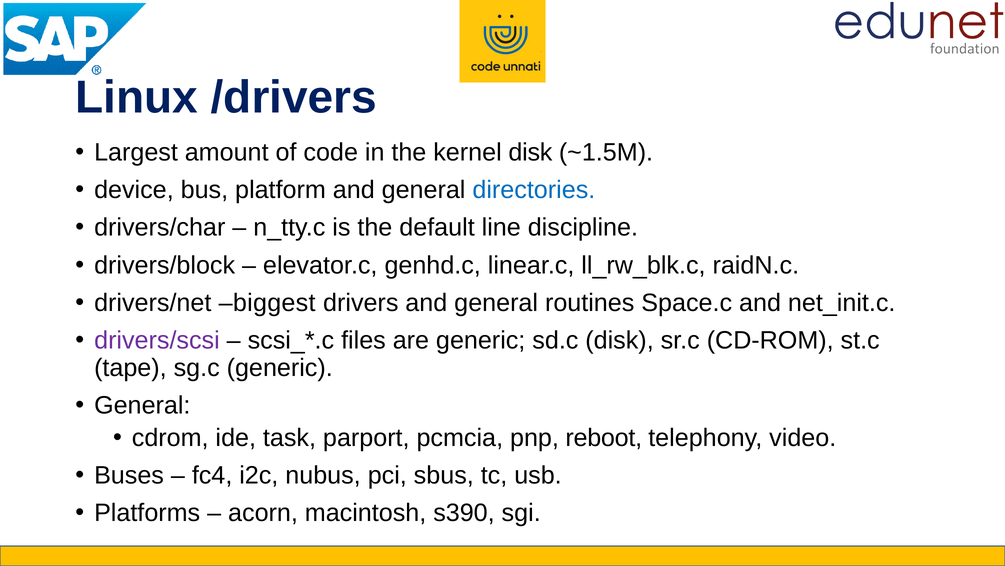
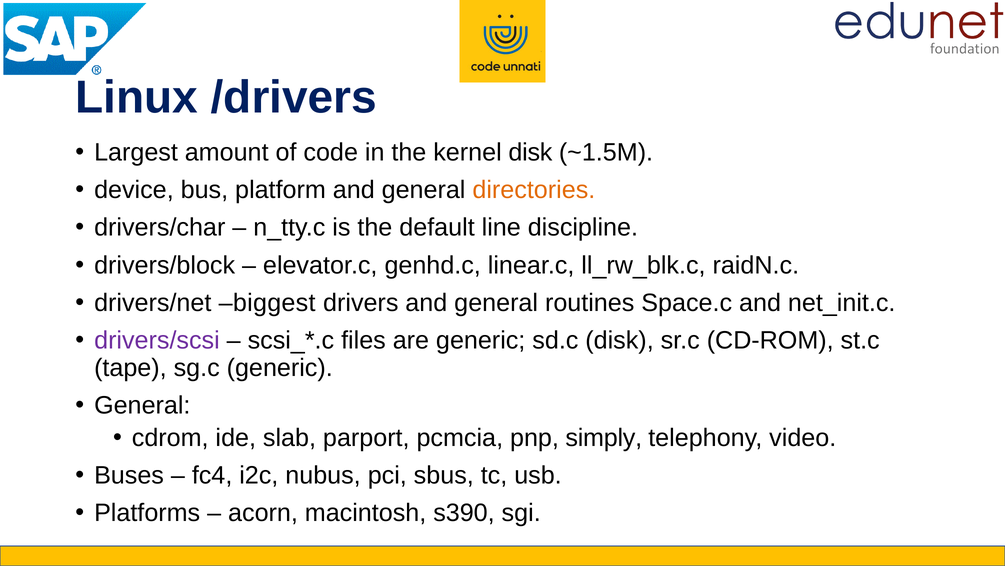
directories colour: blue -> orange (534, 190)
task: task -> slab (289, 437)
reboot: reboot -> simply (604, 437)
